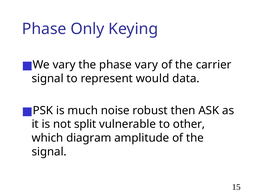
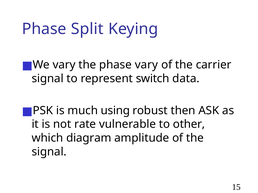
Only: Only -> Split (87, 29)
would: would -> switch (153, 79)
noise: noise -> using (115, 111)
split: split -> rate (85, 125)
